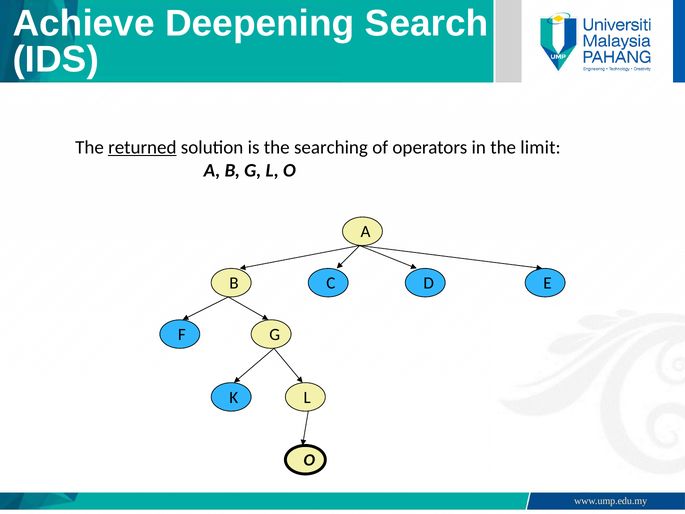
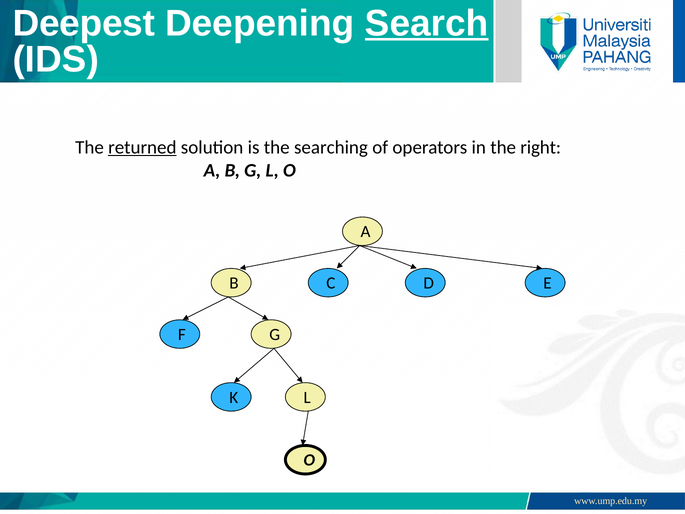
Achieve: Achieve -> Deepest (84, 23)
Search underline: none -> present (427, 23)
limit: limit -> right (541, 147)
